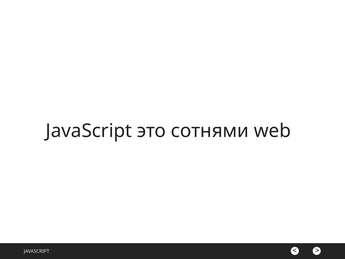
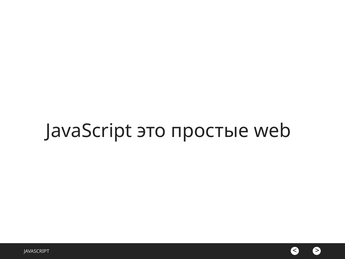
сотнями: сотнями -> простые (210, 131)
